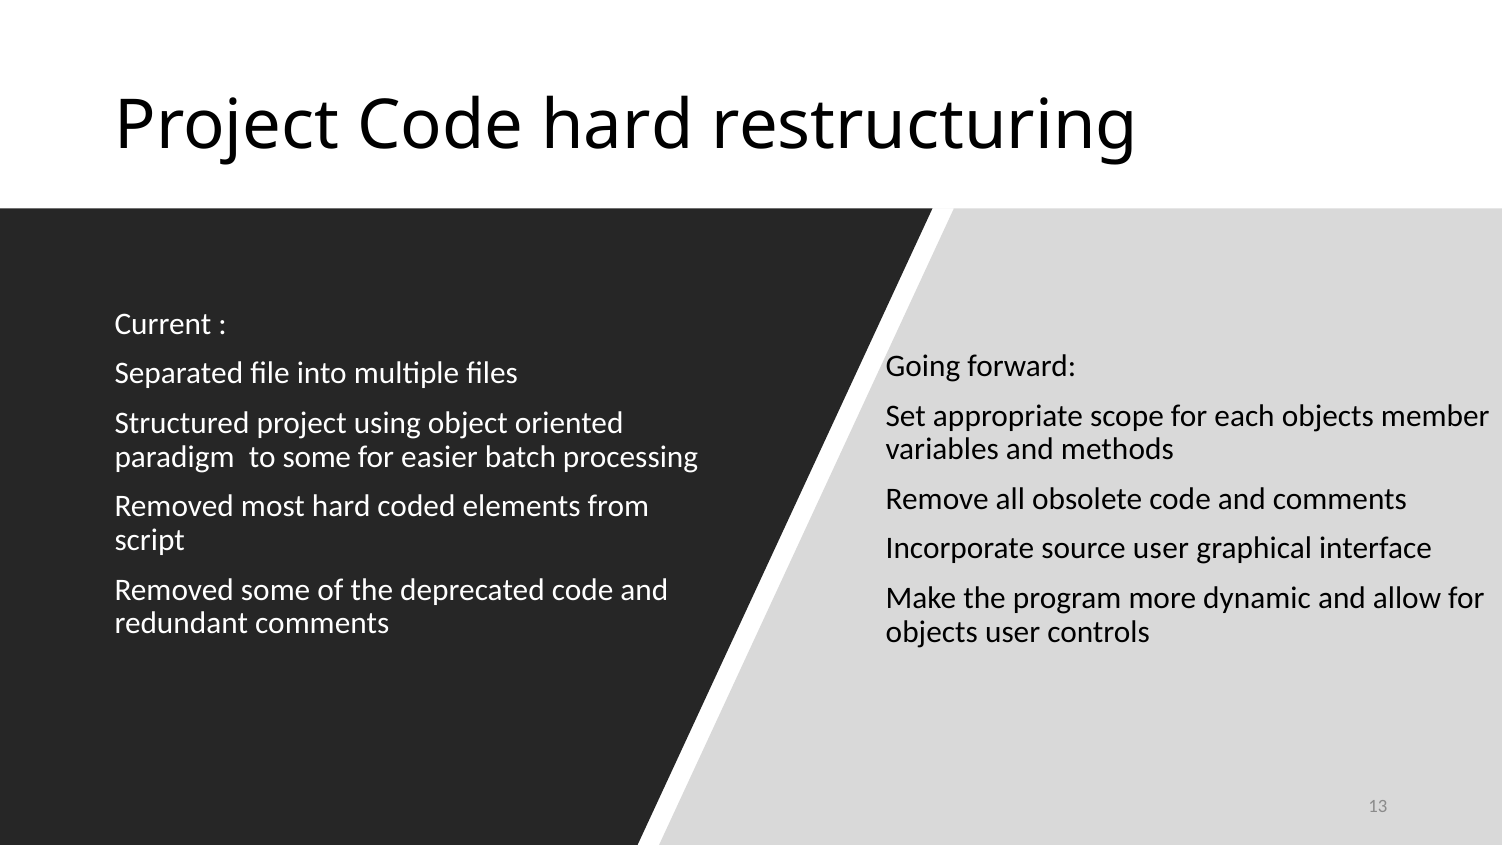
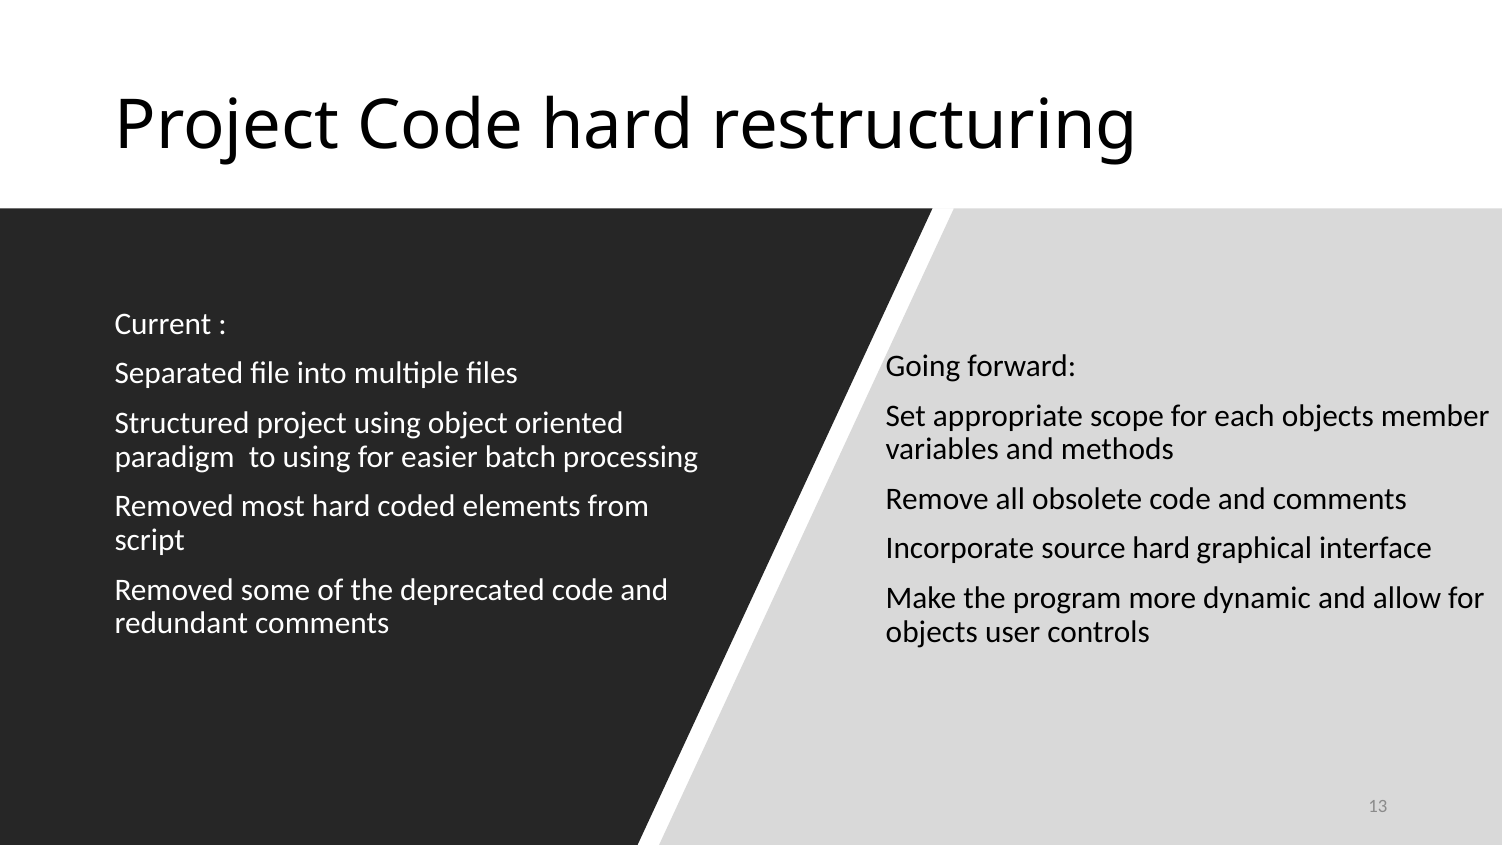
to some: some -> using (317, 457)
source user: user -> hard (1161, 549)
